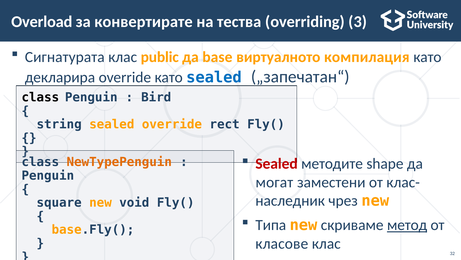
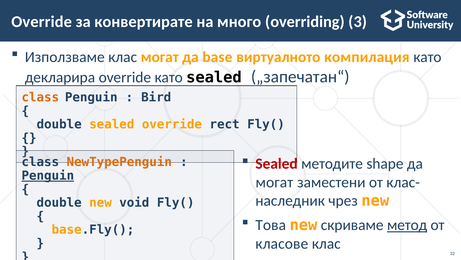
Overload: Overload -> Override (42, 22)
тества: тества -> много (239, 22)
Сигнатурата: Сигнатурата -> Използваме (65, 57)
клас public: public -> могат (160, 57)
sealed colour: blue -> black (214, 77)
class colour: black -> orange (40, 97)
string: string -> double (59, 124)
Penguin underline: none -> present (48, 175)
square: square -> double (59, 202)
Типа: Типа -> Това (271, 225)
